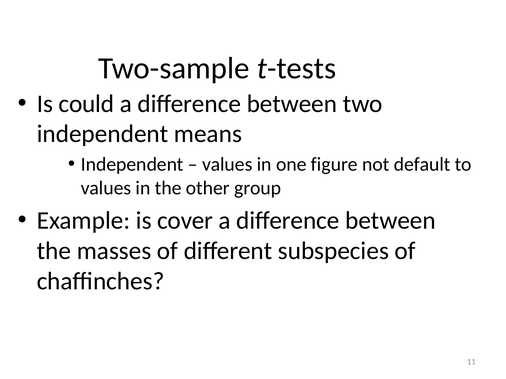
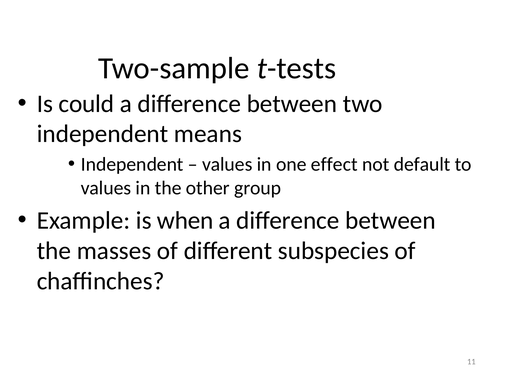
figure: figure -> effect (334, 165)
cover: cover -> when (185, 221)
